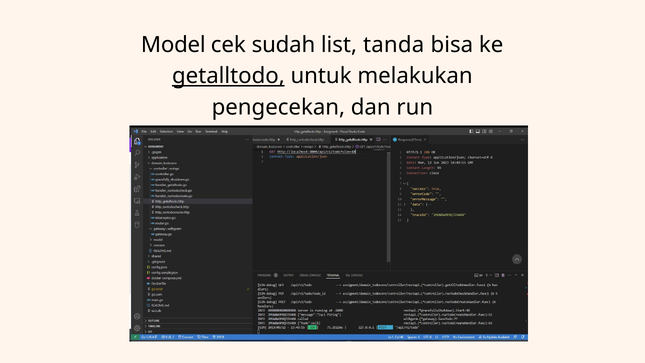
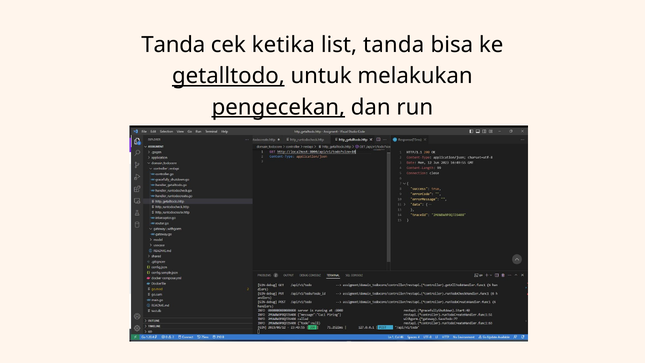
Model: Model -> Tanda (173, 45)
sudah: sudah -> ketika (283, 45)
pengecekan underline: none -> present (278, 107)
